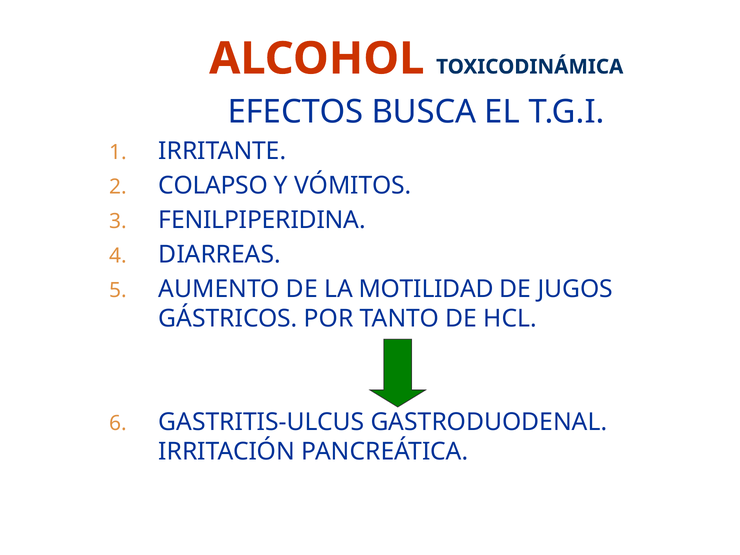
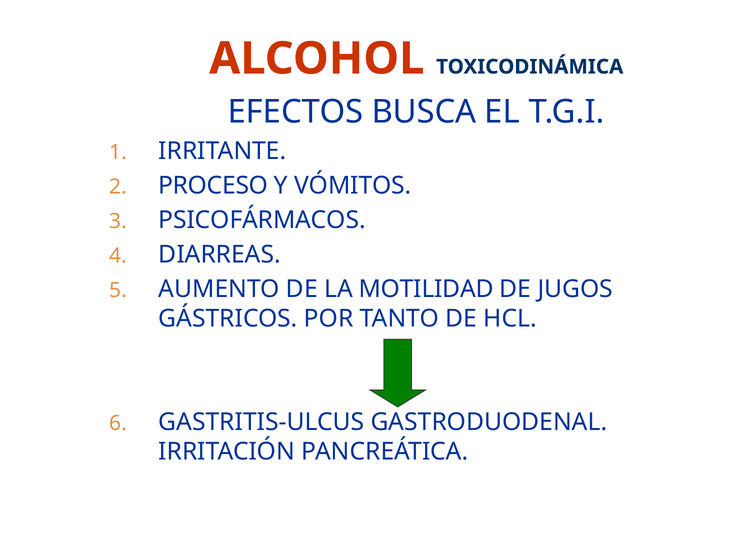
COLAPSO: COLAPSO -> PROCESO (213, 185)
FENILPIPERIDINA: FENILPIPERIDINA -> PSICOFÁRMACOS (262, 220)
